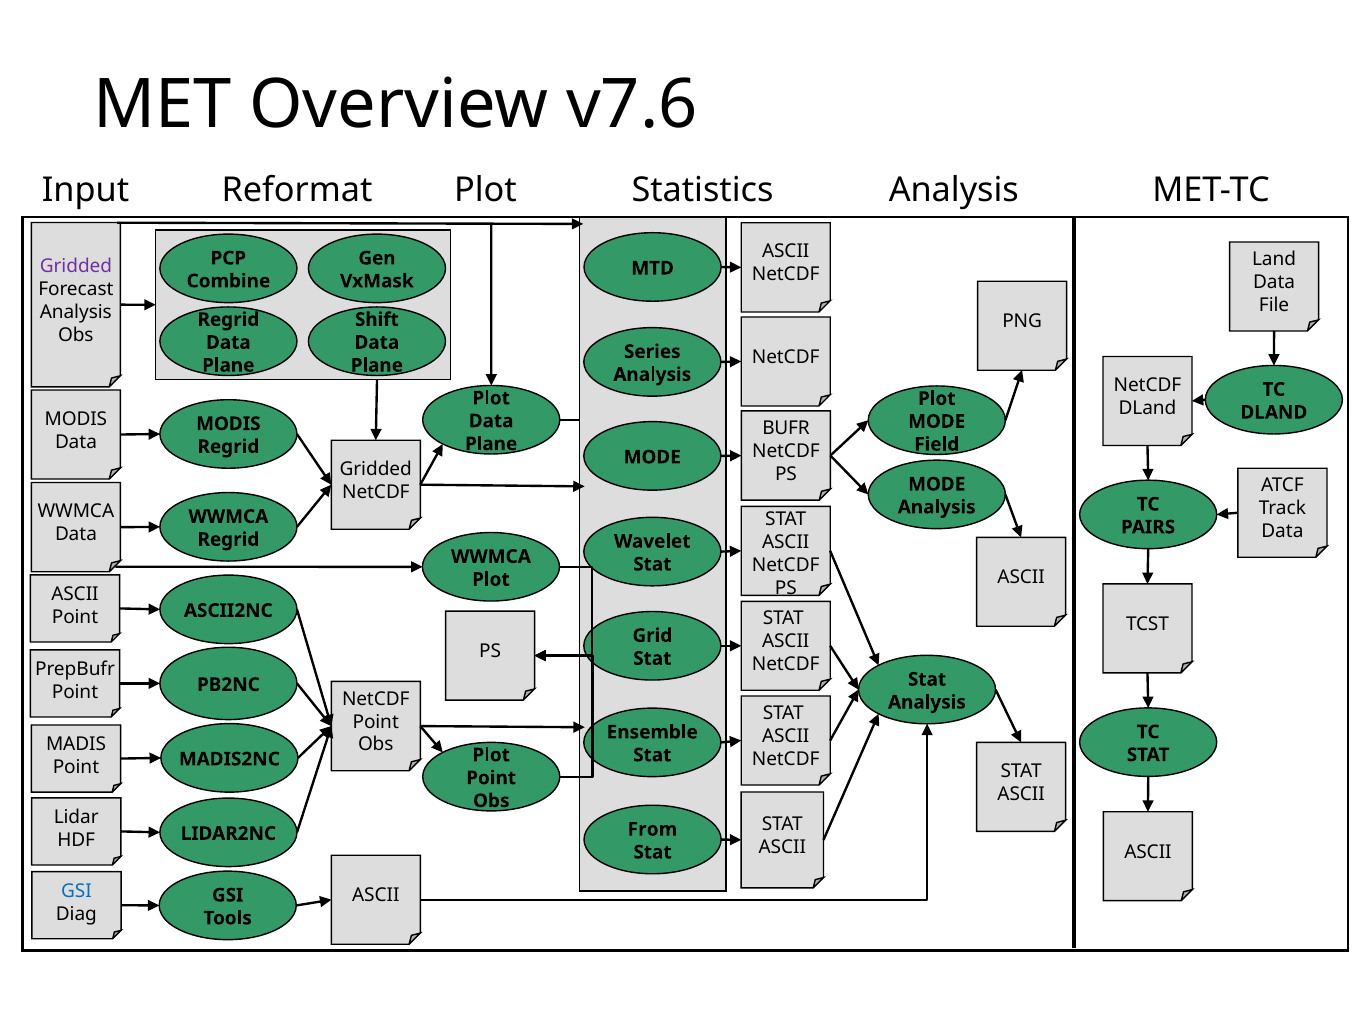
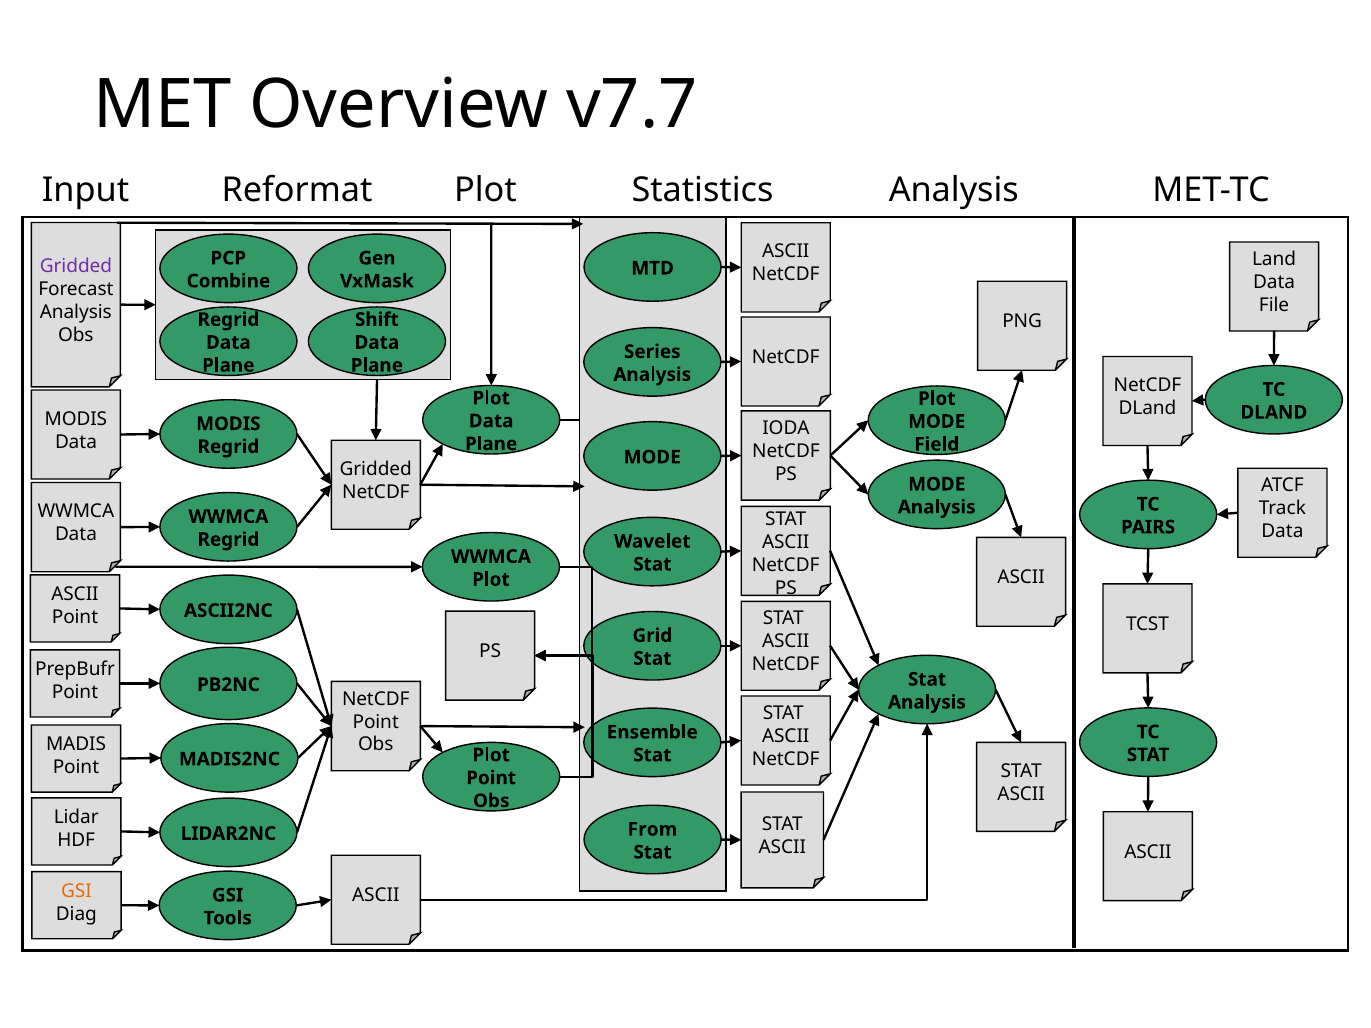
v7.6: v7.6 -> v7.7 (632, 105)
BUFR: BUFR -> IODA (786, 428)
GSI colour: blue -> orange (76, 891)
